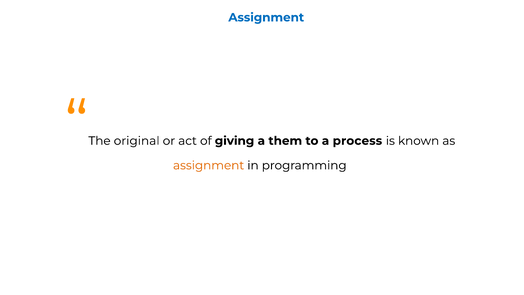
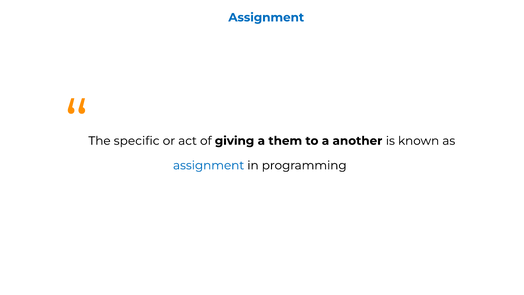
original: original -> specific (137, 141)
process: process -> another (357, 141)
assignment colour: orange -> blue (209, 165)
